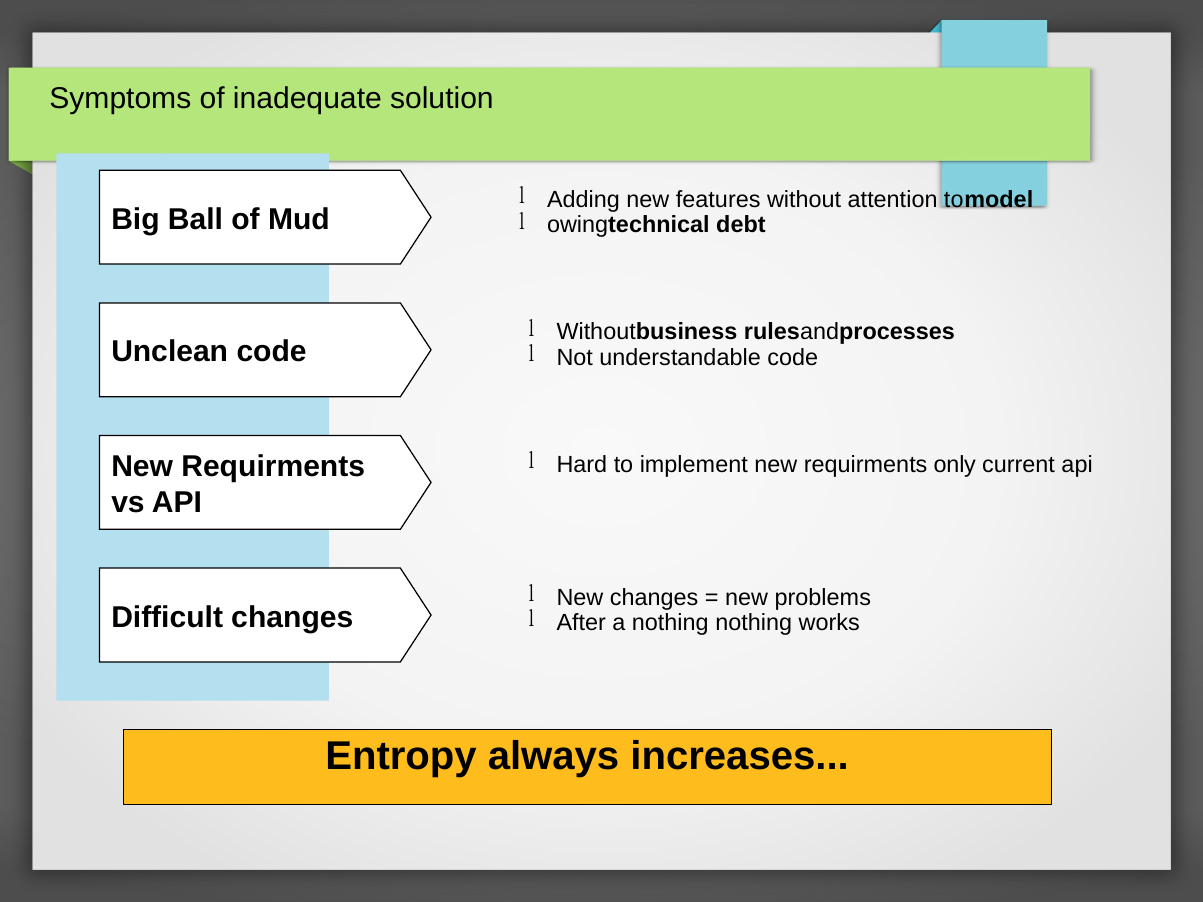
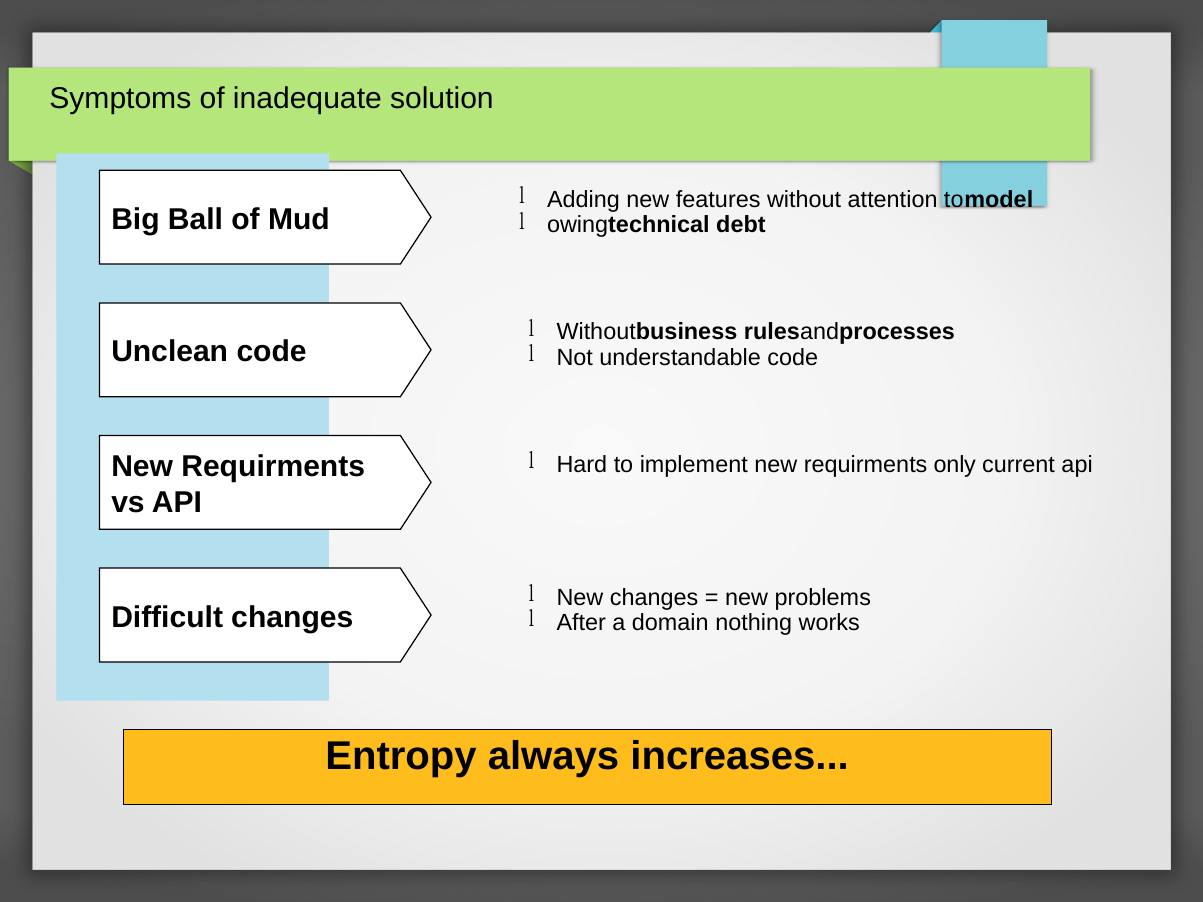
a nothing: nothing -> domain (670, 623)
